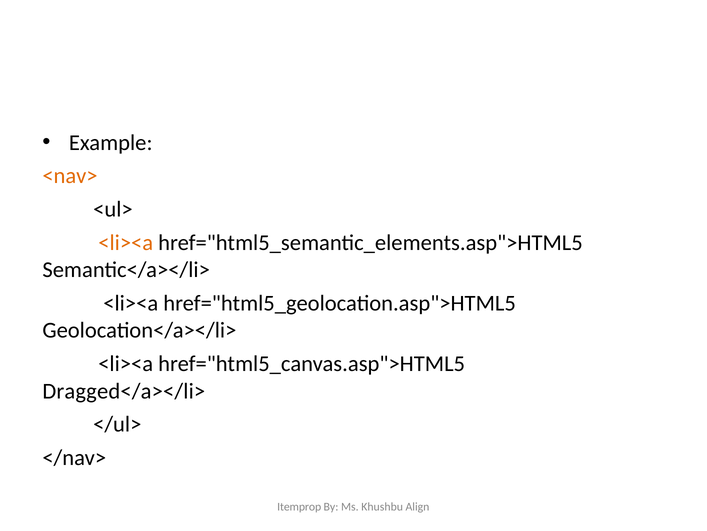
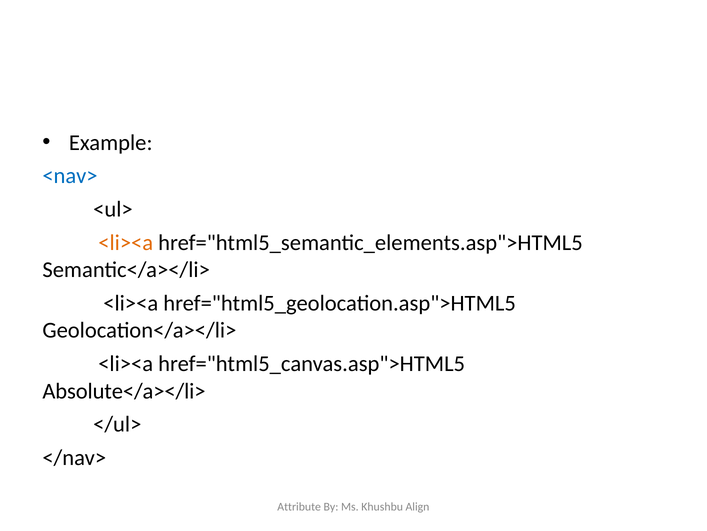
<nav> colour: orange -> blue (70, 176)
Dragged</a></li>: Dragged</a></li> -> Absolute</a></li> (124, 391)
Itemprop: Itemprop -> Attribute (299, 506)
